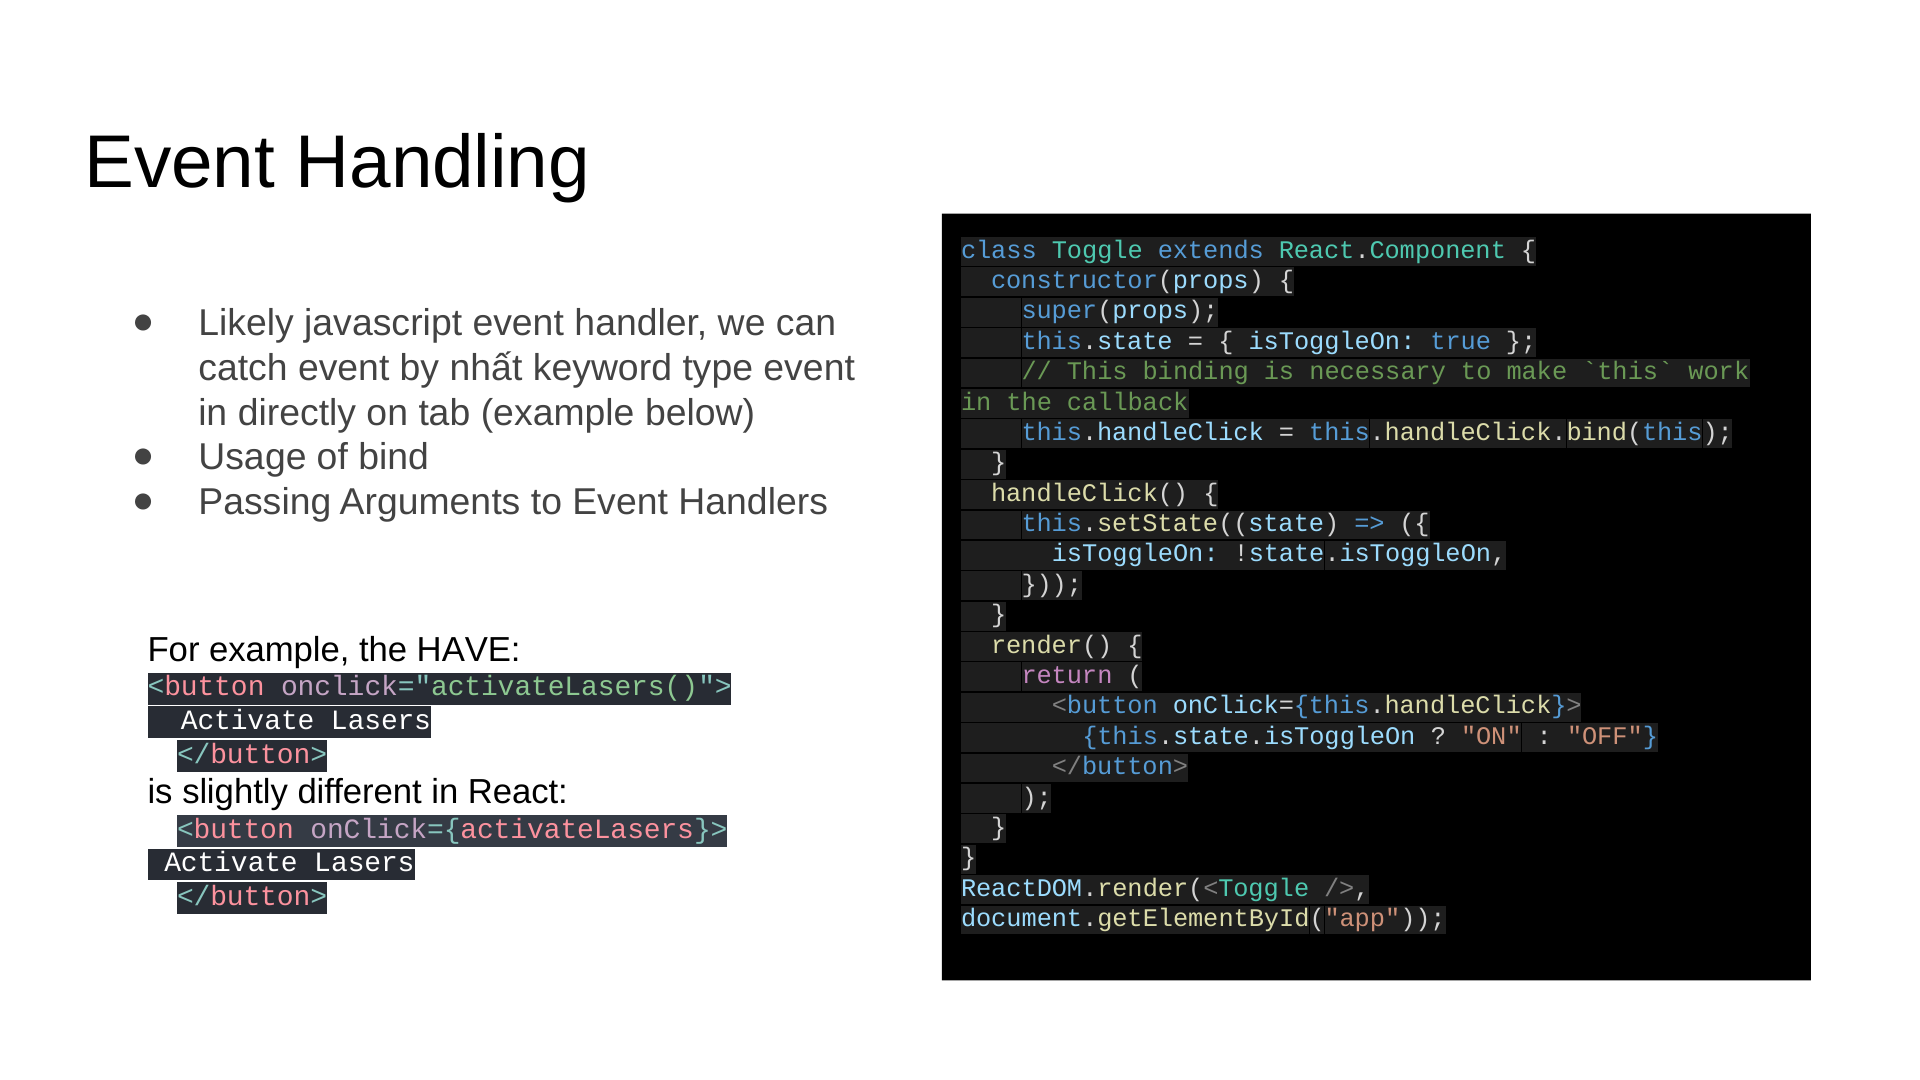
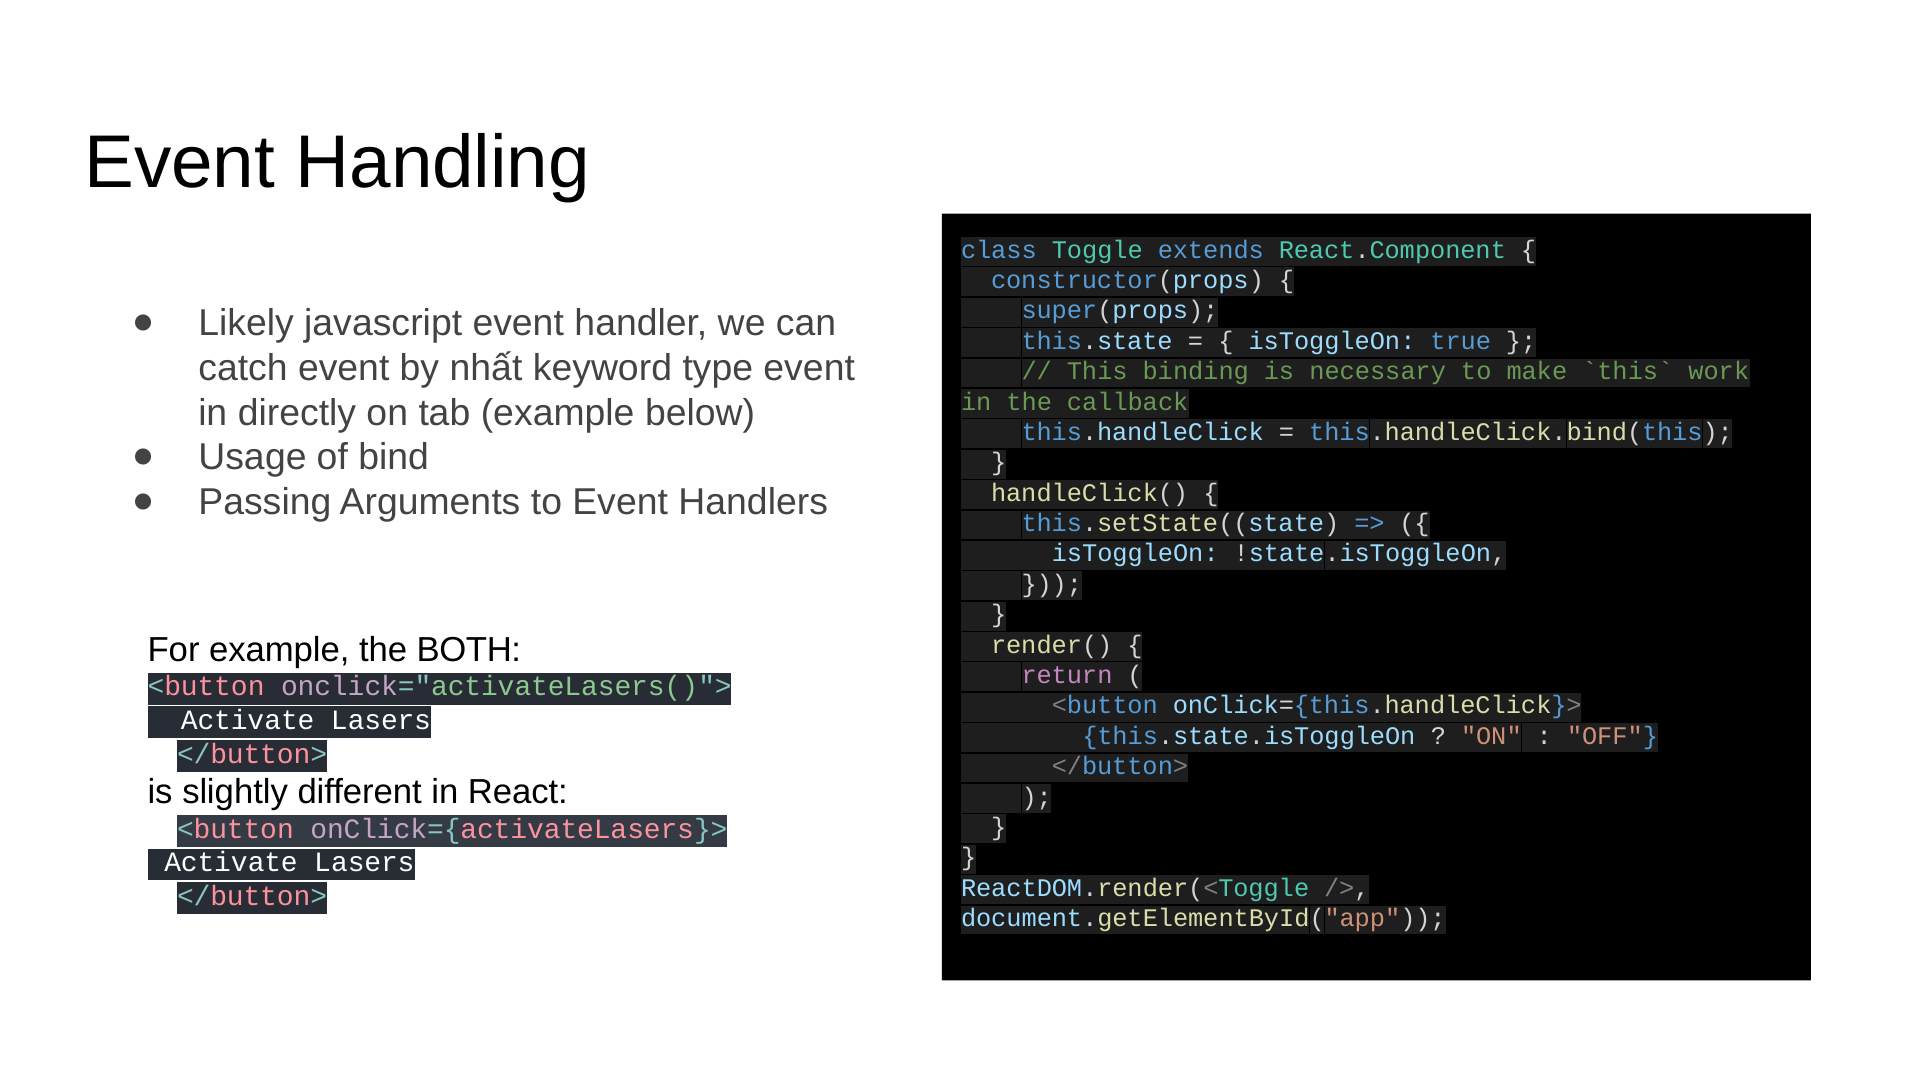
HAVE: HAVE -> BOTH (469, 650)
